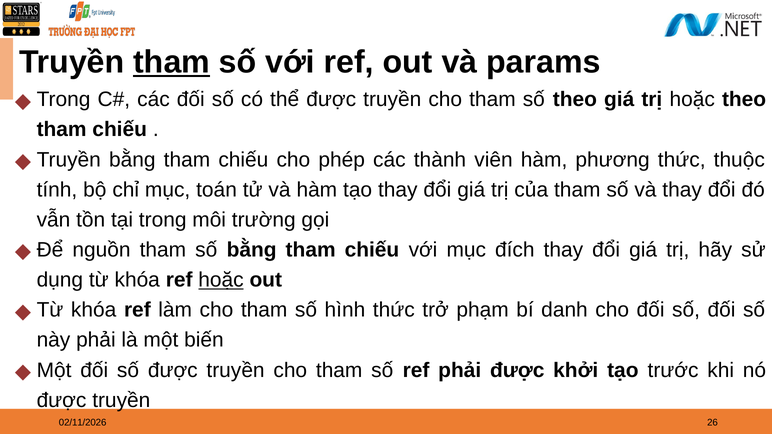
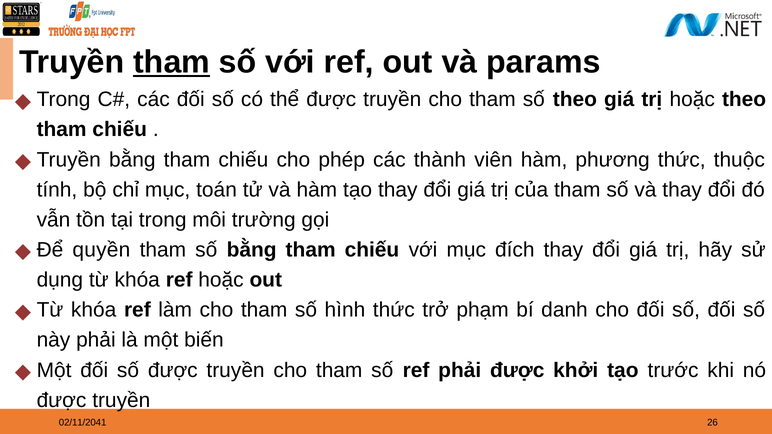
nguồn: nguồn -> quyền (101, 250)
hoặc underline: present -> none (221, 280)
02/11/2026: 02/11/2026 -> 02/11/2041 (83, 423)
